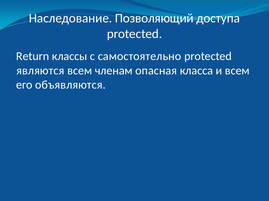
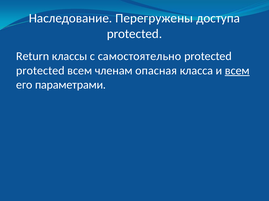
Позволяющий: Позволяющий -> Перегружены (154, 18)
являются: являются -> protected (40, 71)
всем underline: none -> present (237, 71)
объявляются: объявляются -> параметрами (71, 85)
